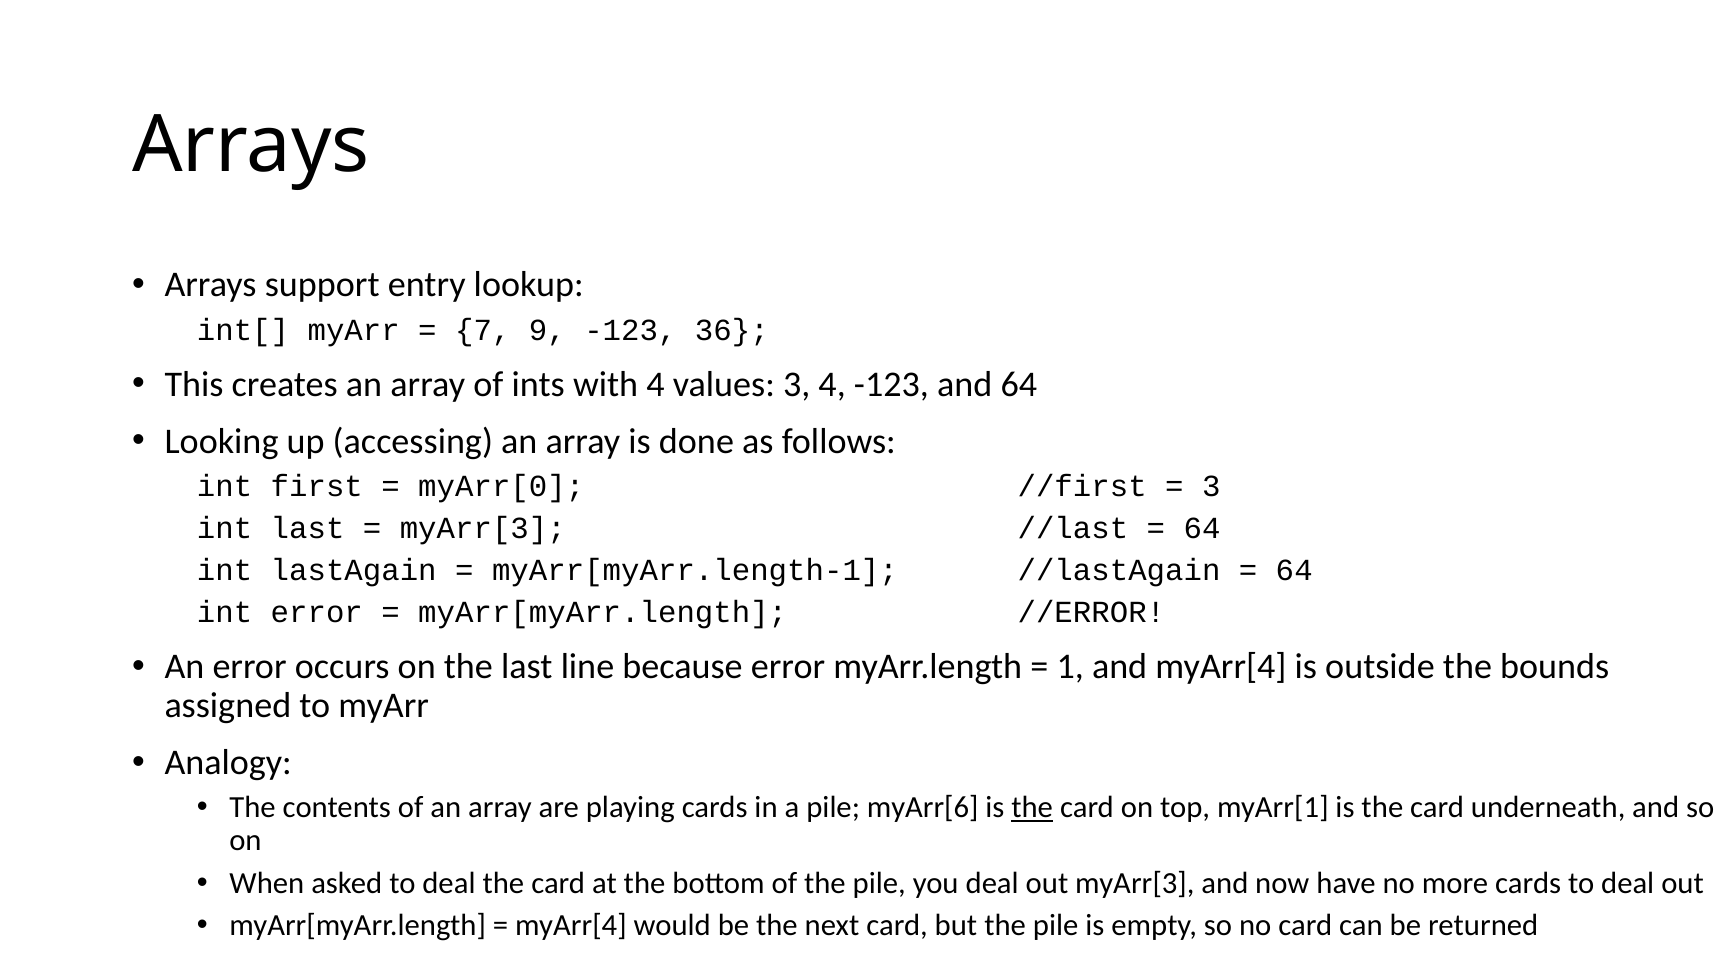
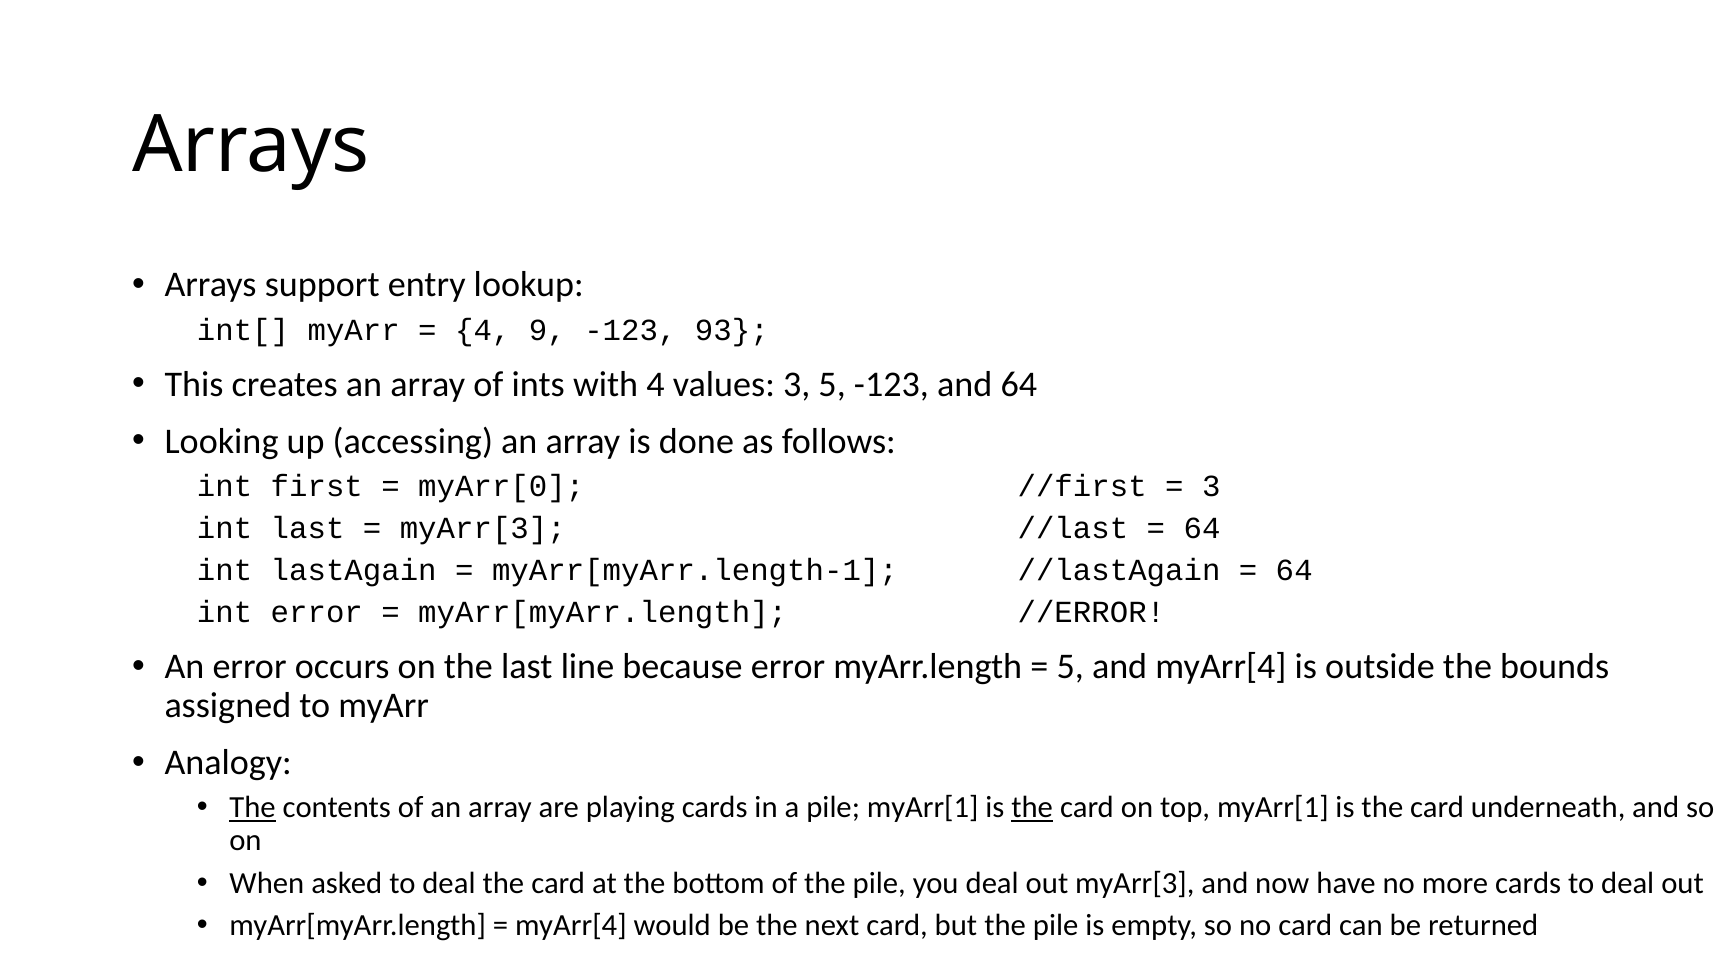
7: 7 -> 4 (483, 330)
36: 36 -> 93 (732, 330)
3 4: 4 -> 5 (832, 384)
1: 1 -> 5 (1070, 667)
The underline: none -> present (253, 808)
pile myArr[6: myArr[6 -> myArr[1 (923, 808)
